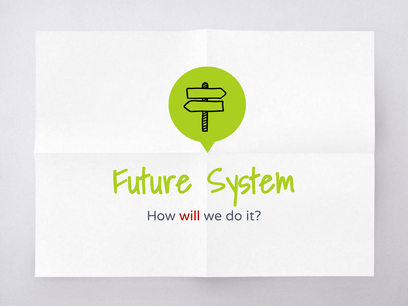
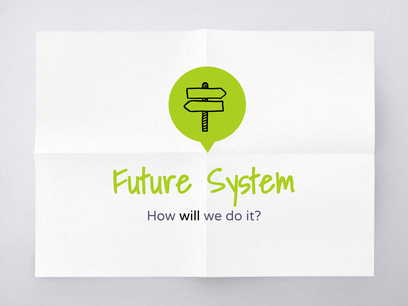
will colour: red -> black (190, 216)
